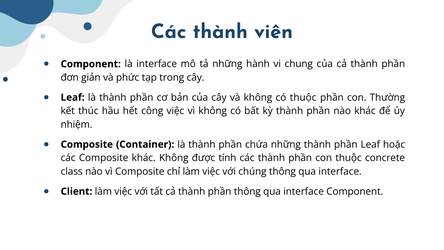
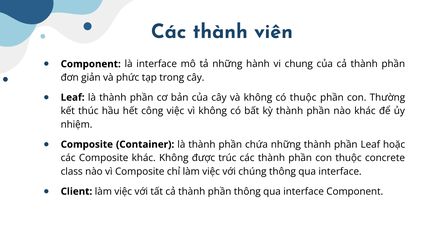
tính: tính -> trúc (227, 158)
